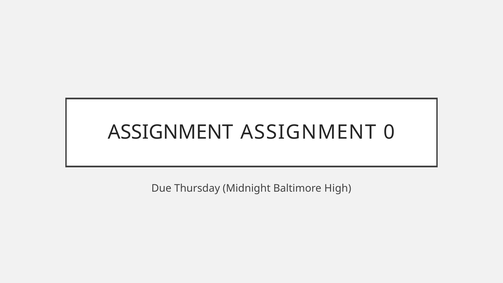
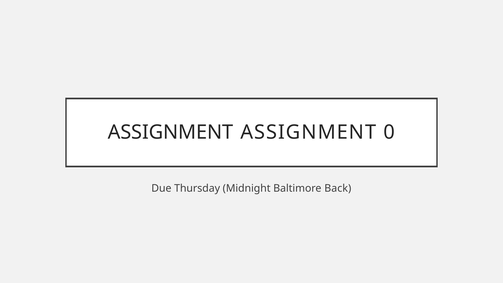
High: High -> Back (338, 188)
